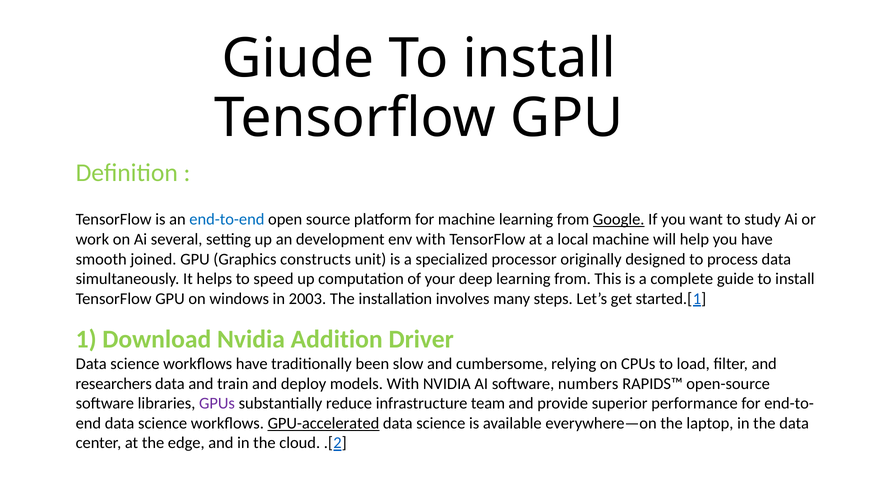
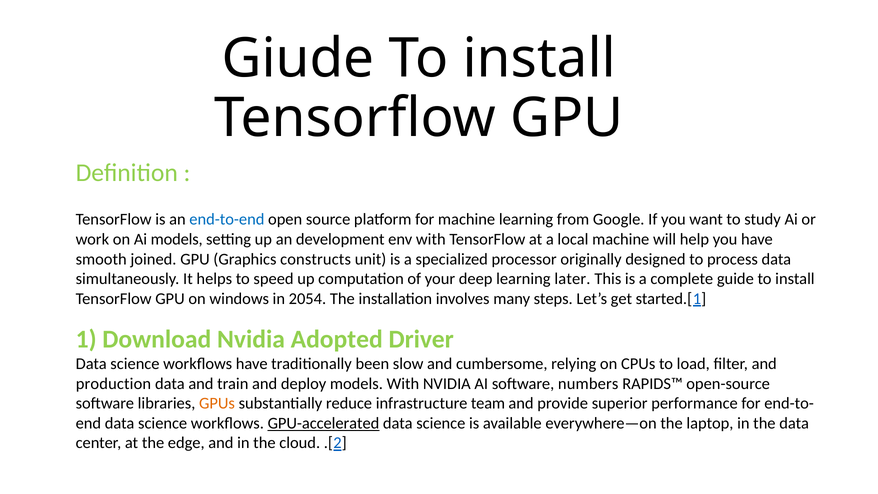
Google underline: present -> none (619, 219)
Ai several: several -> models (177, 239)
deep learning from: from -> later (572, 279)
2003: 2003 -> 2054 (307, 299)
Addition: Addition -> Adopted (337, 339)
researchers: researchers -> production (113, 384)
GPUs colour: purple -> orange (217, 403)
